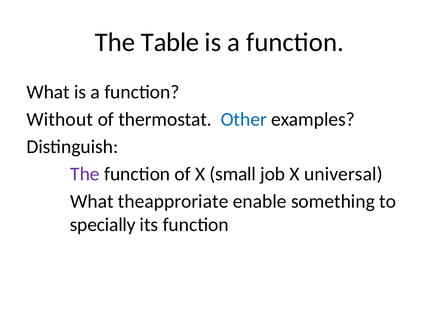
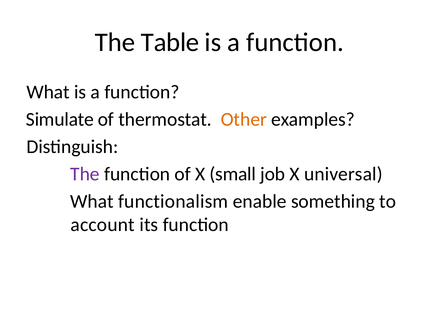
Without: Without -> Simulate (60, 119)
Other colour: blue -> orange (244, 119)
theapproriate: theapproriate -> functionalism (173, 201)
specially: specially -> account (103, 225)
